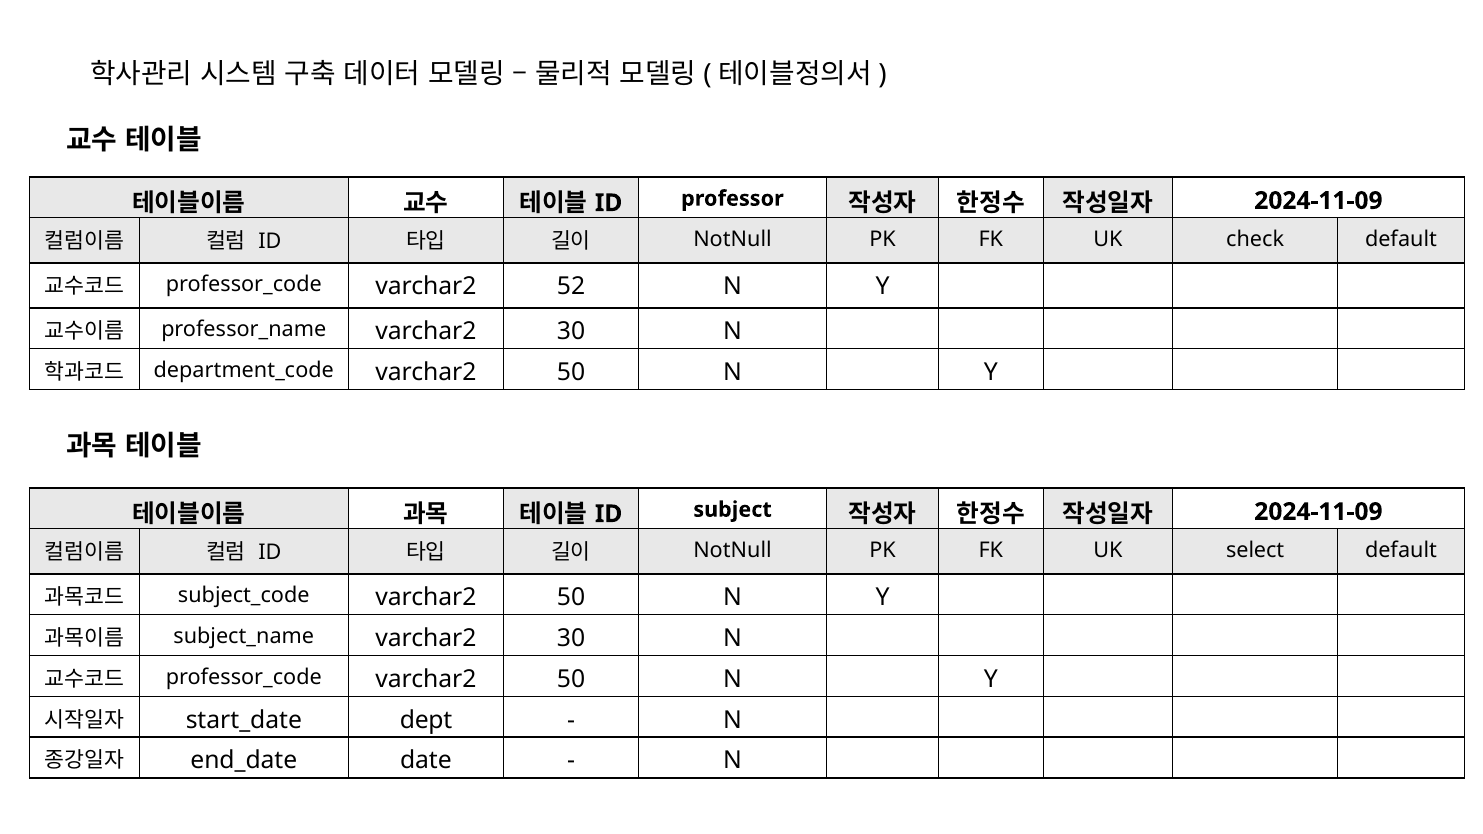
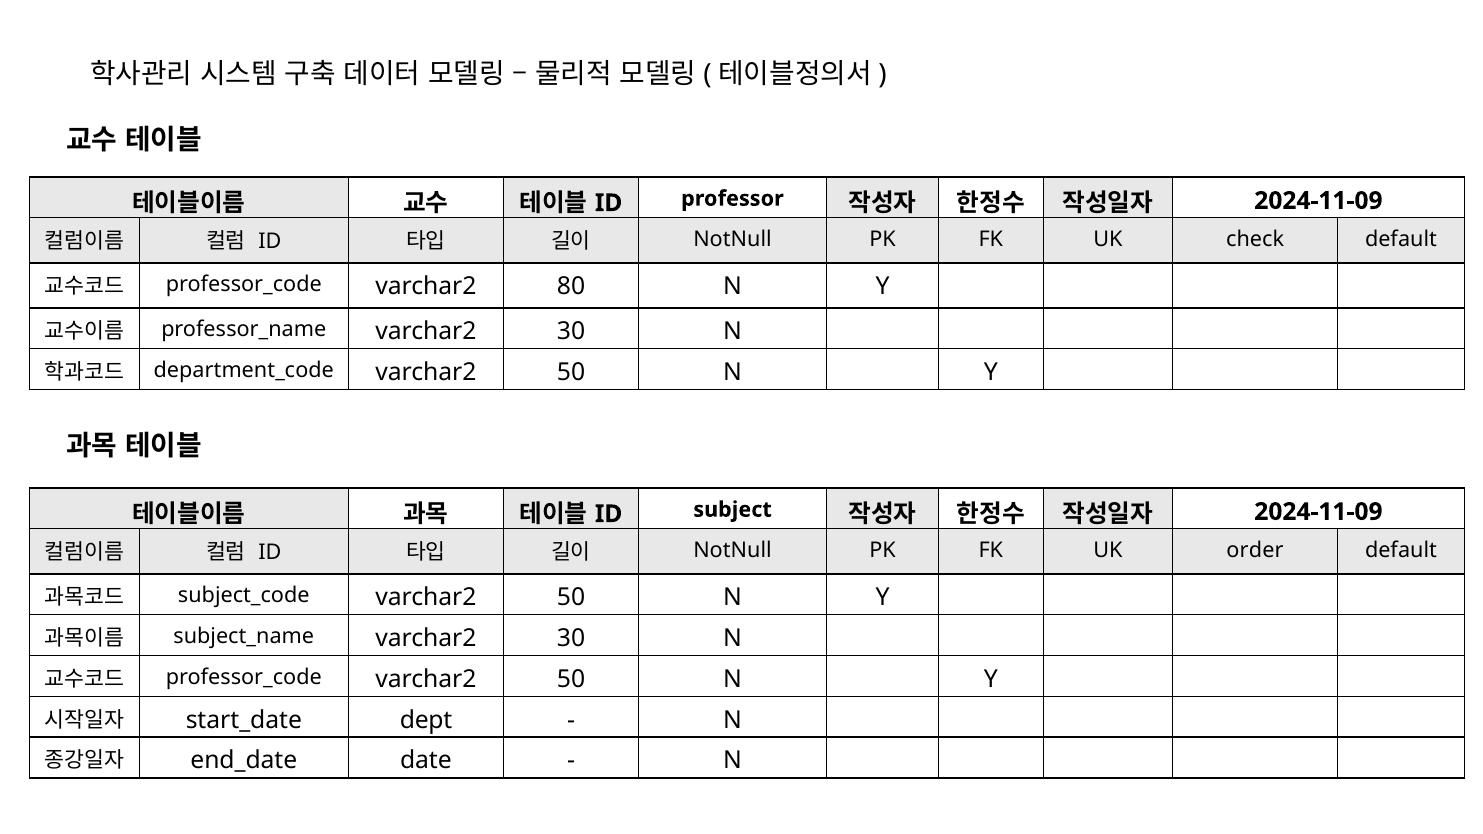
52: 52 -> 80 (571, 287)
select: select -> order (1255, 551)
